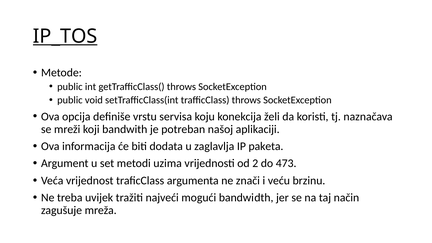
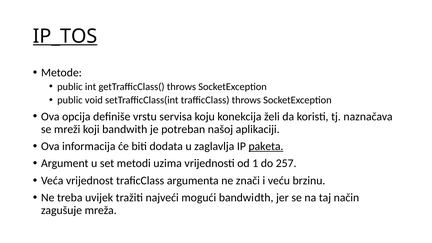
paketa underline: none -> present (266, 146)
2: 2 -> 1 (255, 163)
473: 473 -> 257 (286, 163)
